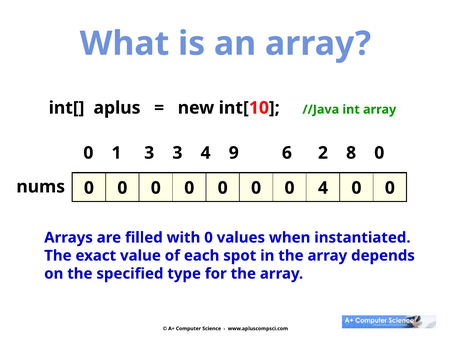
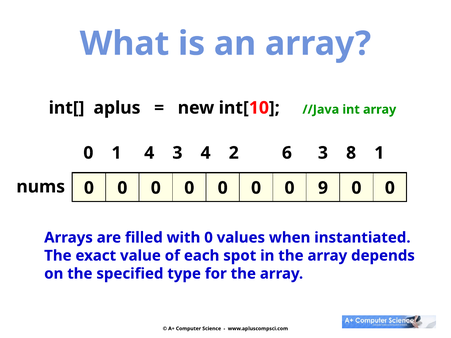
1 3: 3 -> 4 (149, 153)
9: 9 -> 2 (234, 153)
6 2: 2 -> 3 (323, 153)
8 0: 0 -> 1 (379, 153)
0 4: 4 -> 9 (323, 188)
